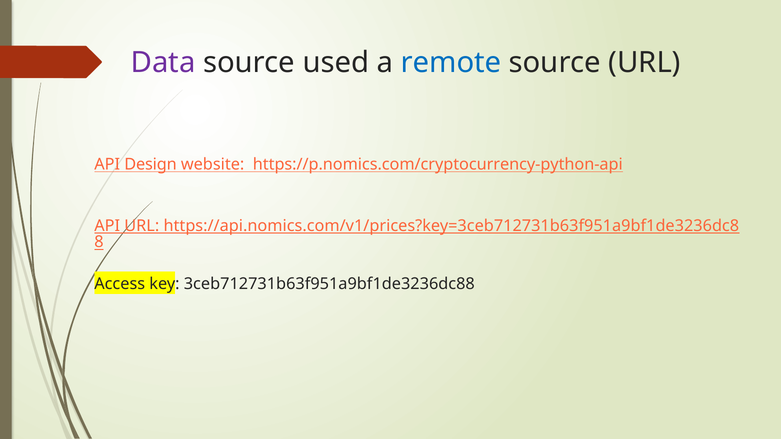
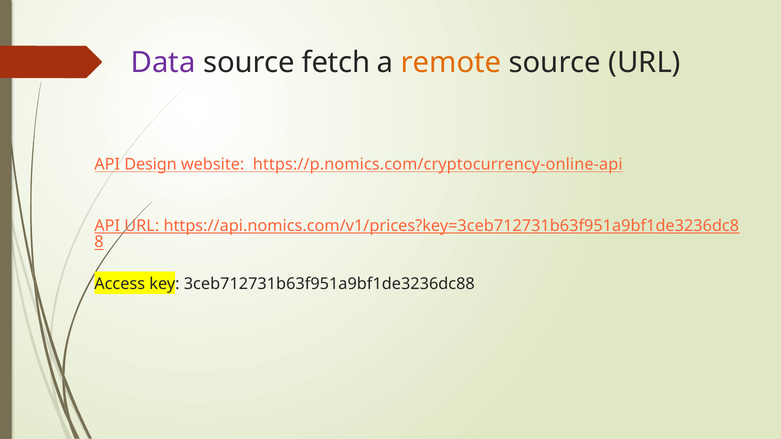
used: used -> fetch (336, 62)
remote colour: blue -> orange (451, 62)
https://p.nomics.com/cryptocurrency-python-api: https://p.nomics.com/cryptocurrency-python-api -> https://p.nomics.com/cryptocurrency-online-api (438, 164)
